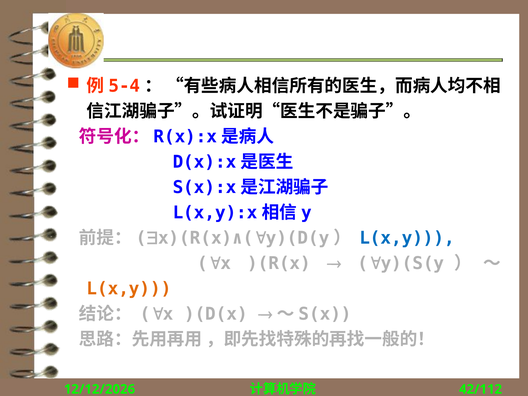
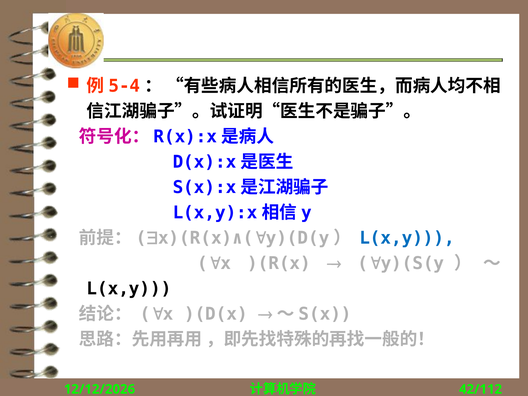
L(x,y colour: orange -> black (129, 289)
